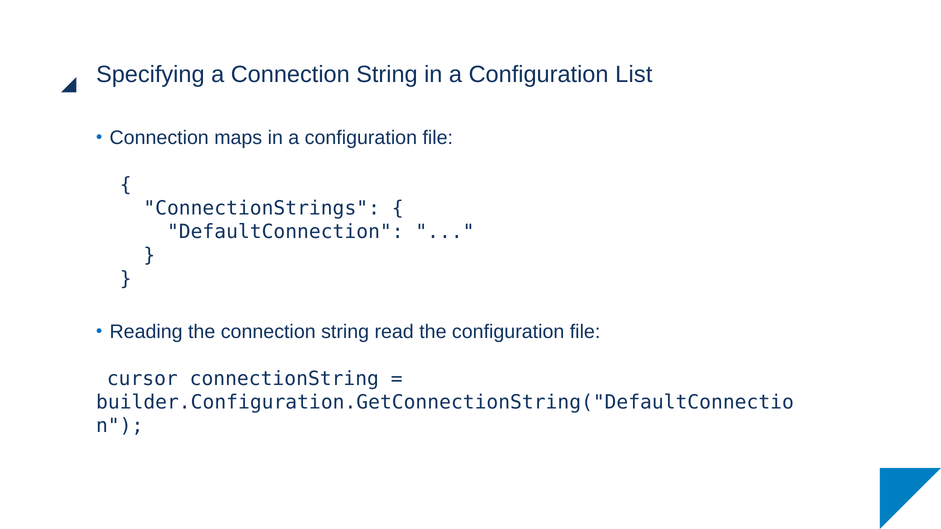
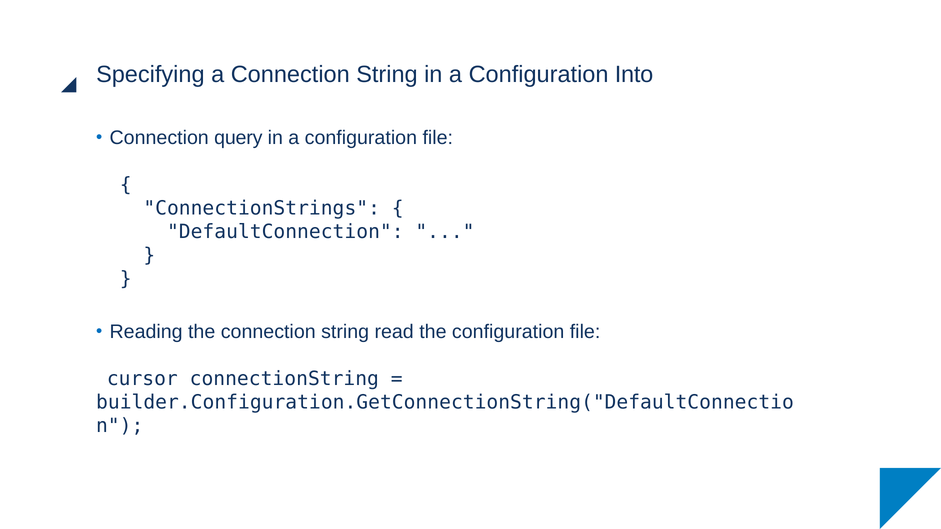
List: List -> Into (634, 74)
maps: maps -> query (238, 138)
